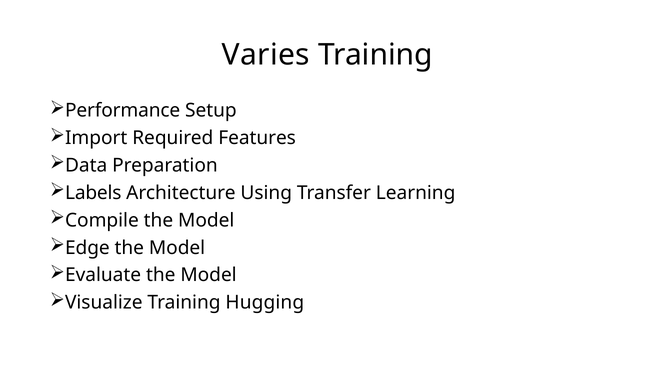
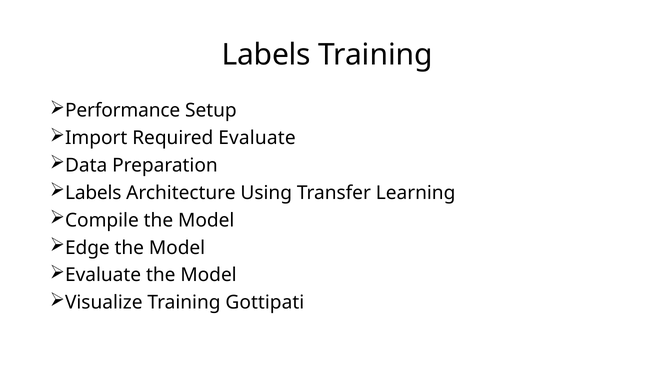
Varies: Varies -> Labels (266, 55)
Required Features: Features -> Evaluate (257, 138)
Hugging: Hugging -> Gottipati (265, 303)
